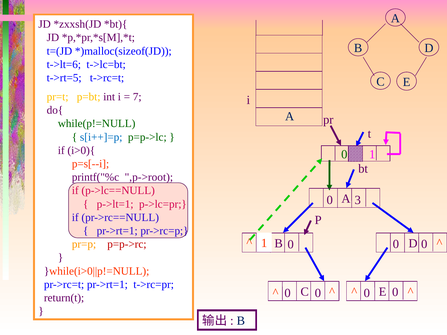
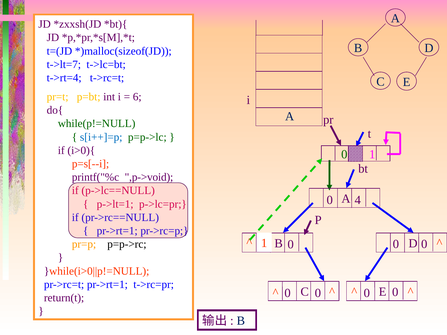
t->lt=6: t->lt=6 -> t->lt=7 (64, 64)
t->rt=5: t->rt=5 -> t->rt=4 (64, 78)
7: 7 -> 6 (137, 97)
,p->root: ,p->root -> ,p->void (149, 177)
3: 3 -> 4 (358, 200)
p=p->rc colour: red -> black (127, 244)
